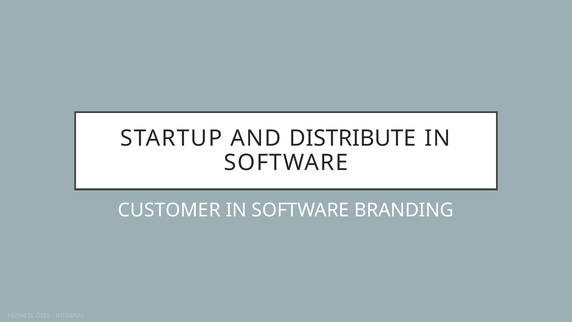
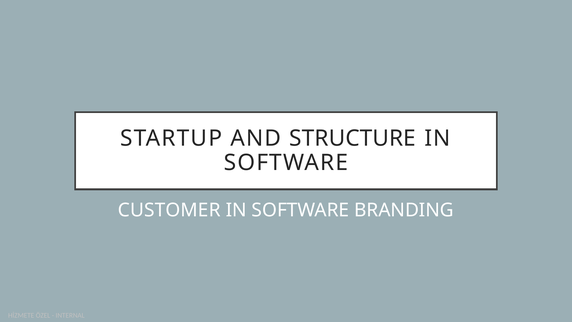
DISTRIBUTE: DISTRIBUTE -> STRUCTURE (353, 138)
